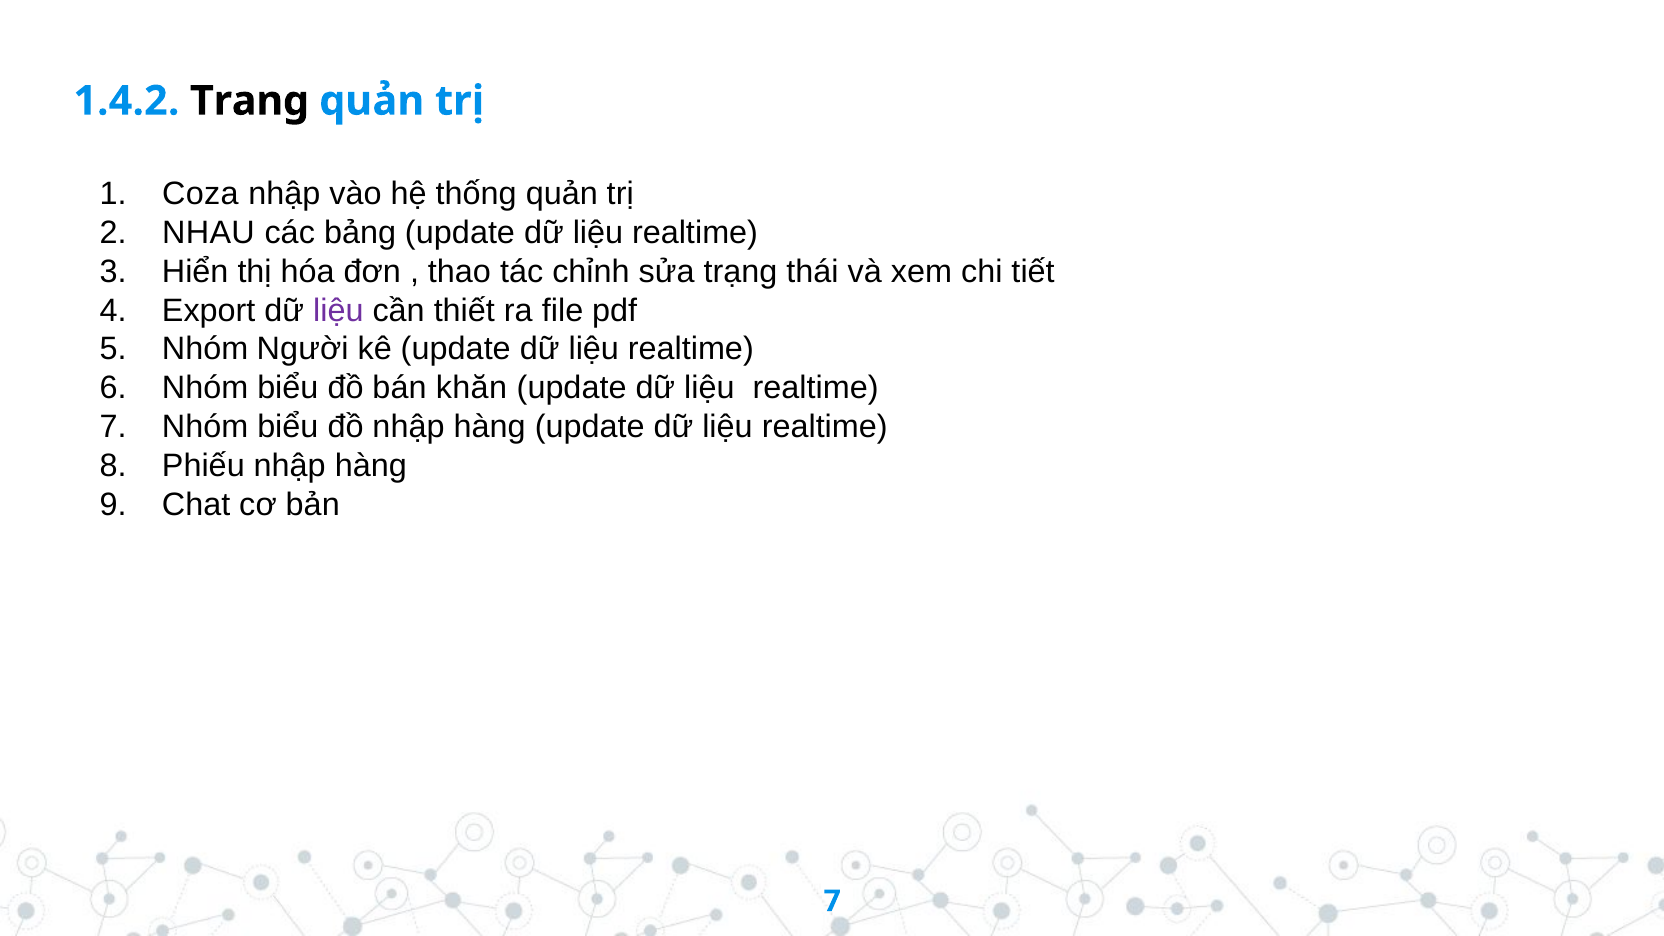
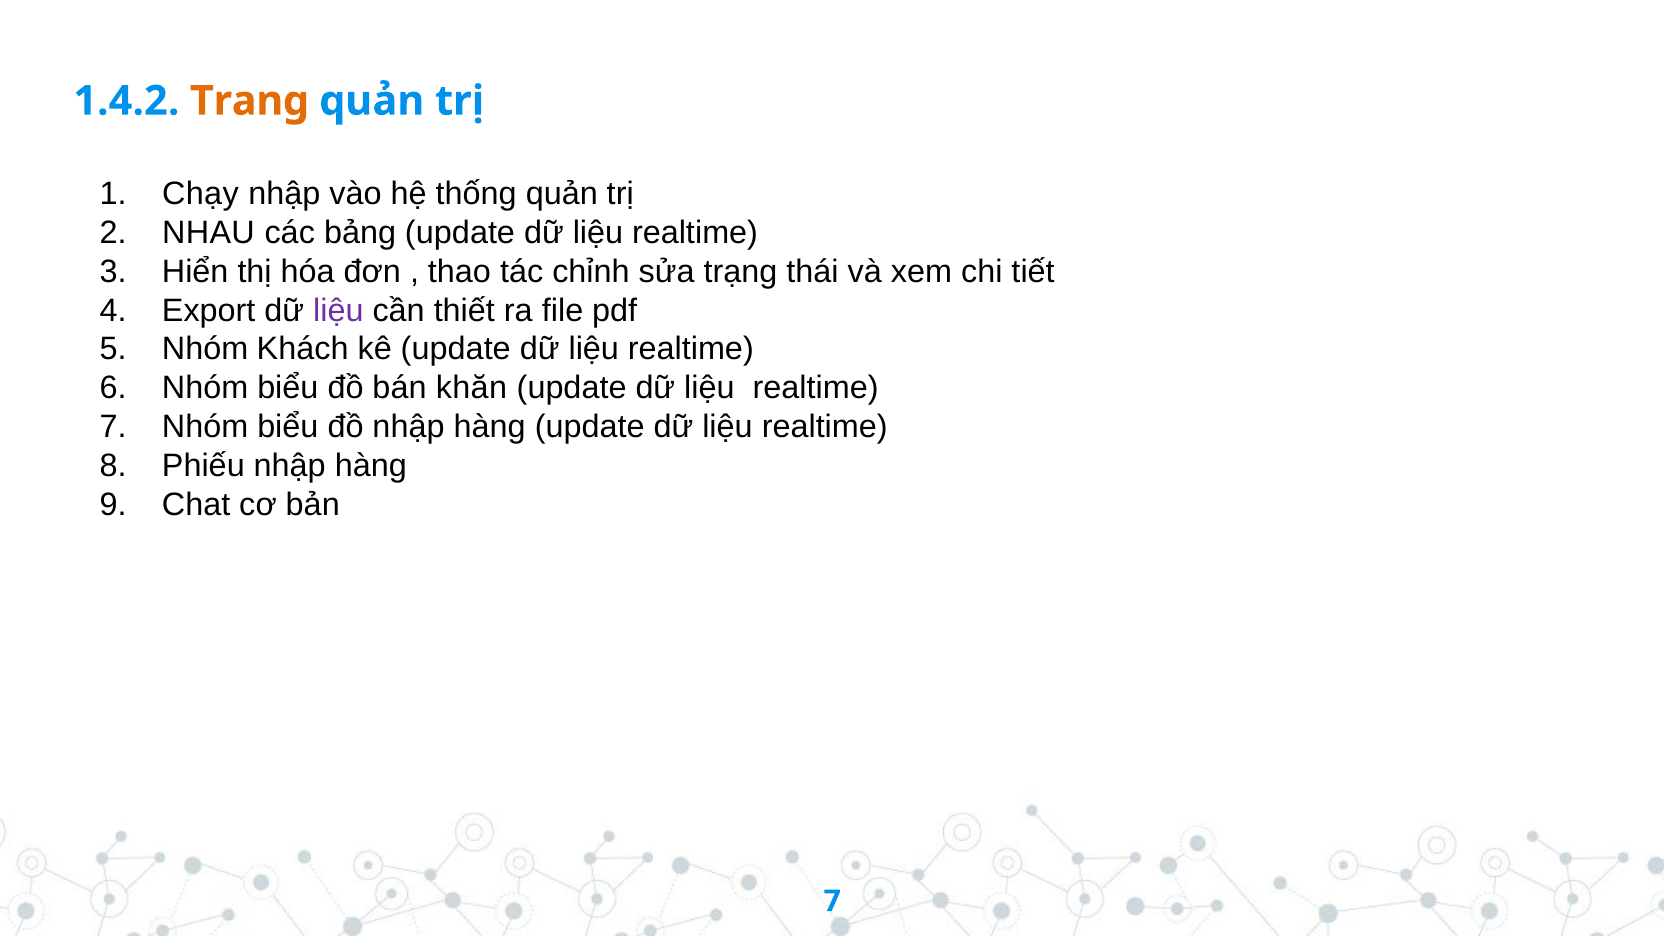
Trang colour: black -> orange (250, 101)
Coza: Coza -> Chạy (200, 194)
Người: Người -> Khách (303, 349)
